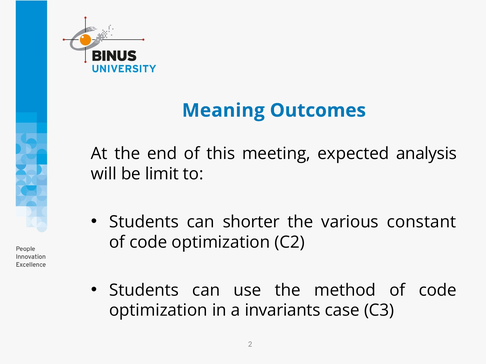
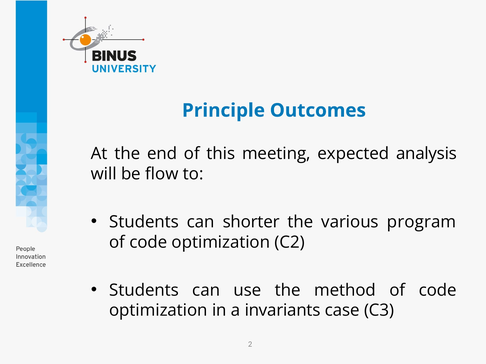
Meaning: Meaning -> Principle (223, 111)
limit: limit -> flow (162, 174)
constant: constant -> program (422, 222)
